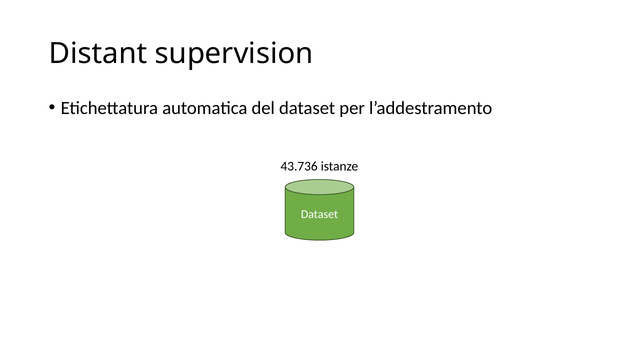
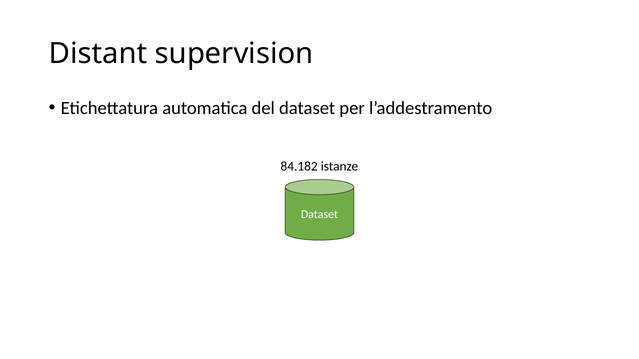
43.736: 43.736 -> 84.182 (299, 166)
